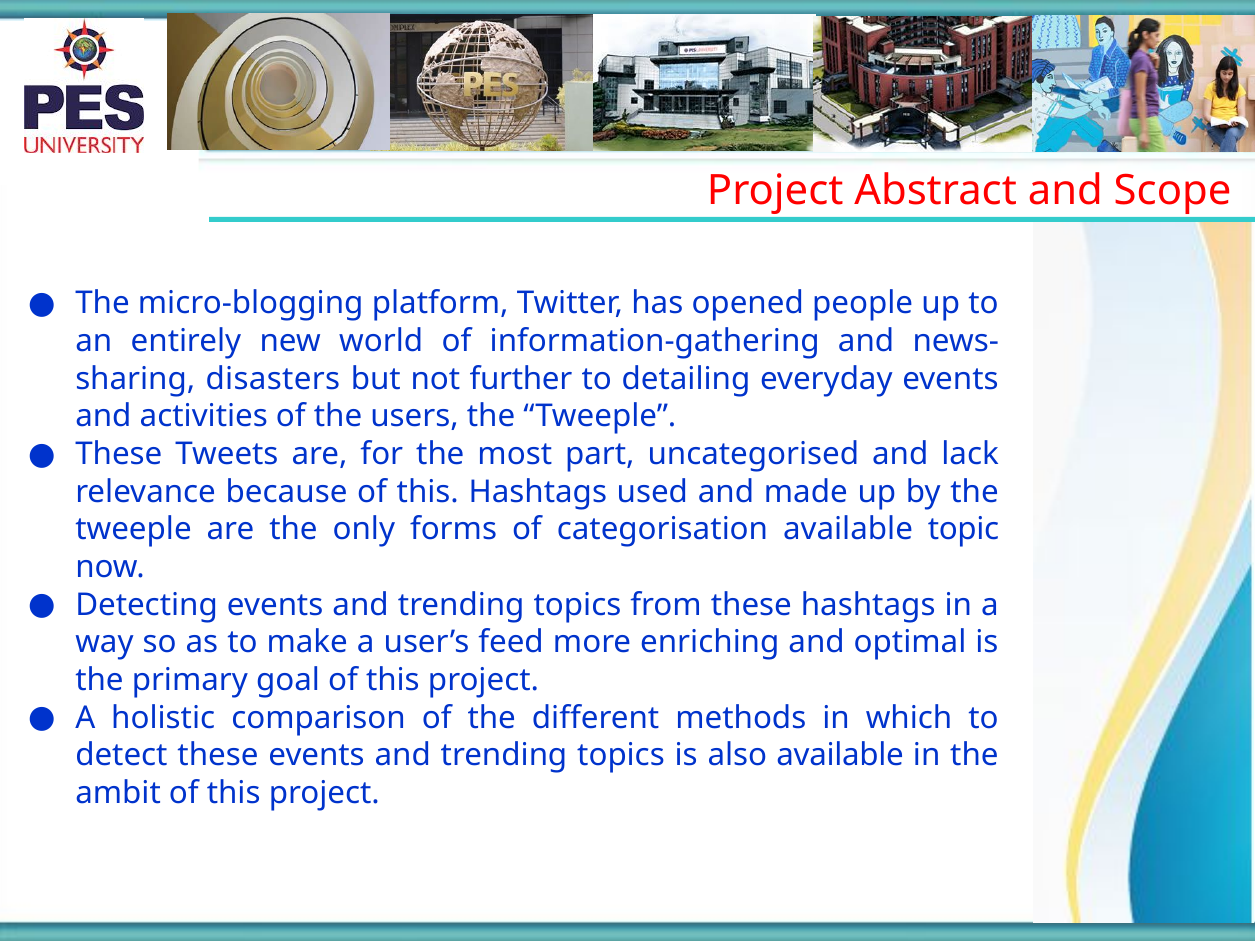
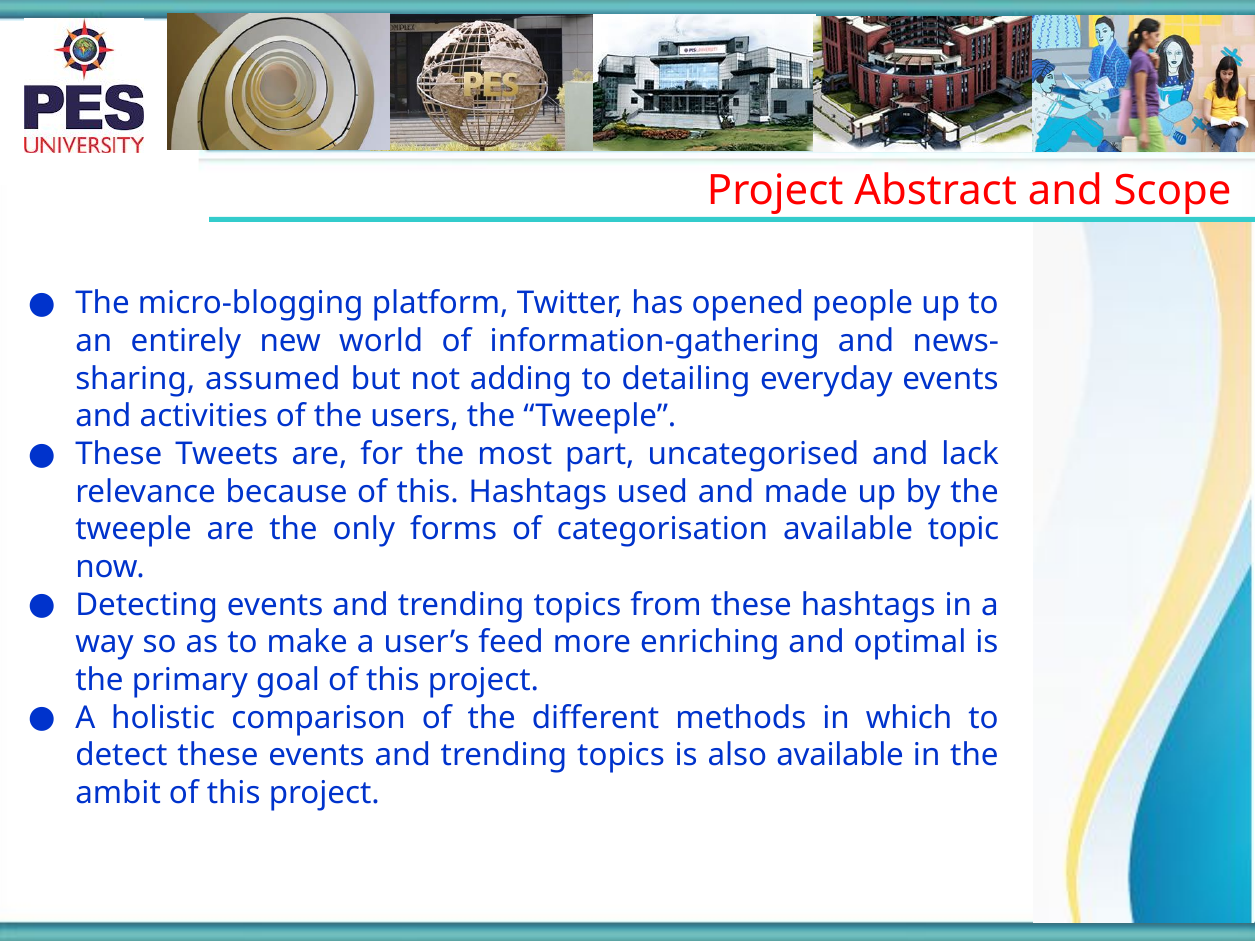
disasters: disasters -> assumed (273, 379)
further: further -> adding (521, 379)
